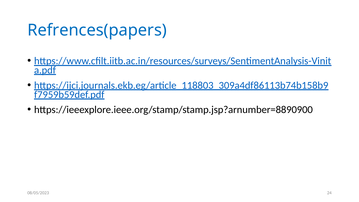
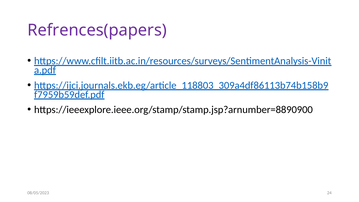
Refrences(papers colour: blue -> purple (97, 30)
